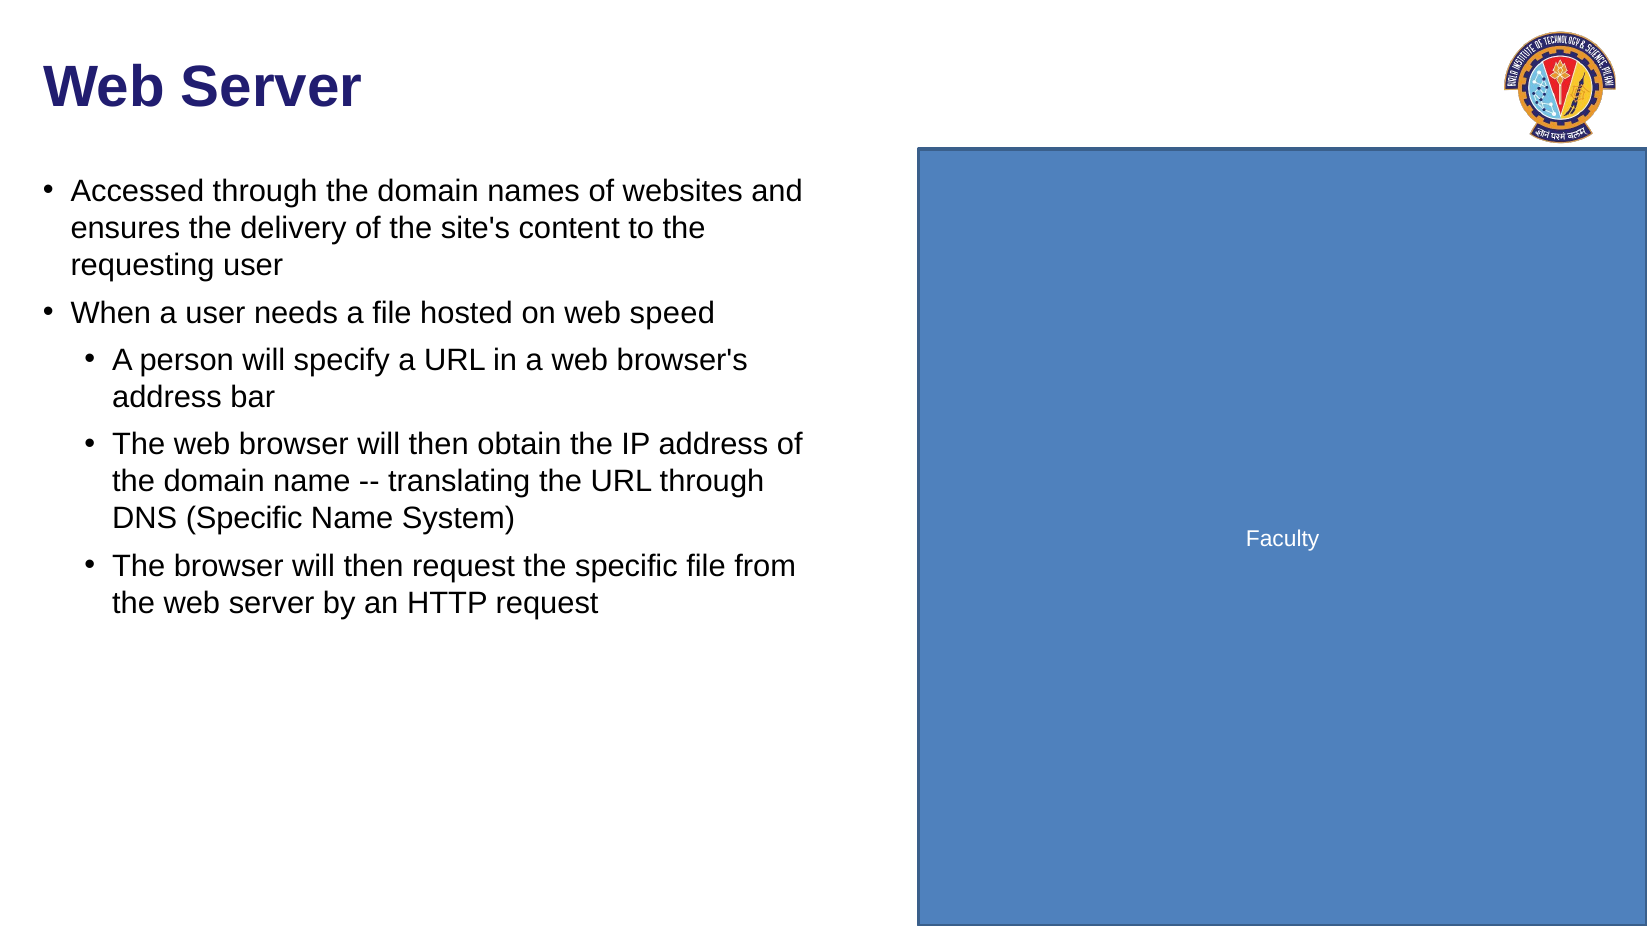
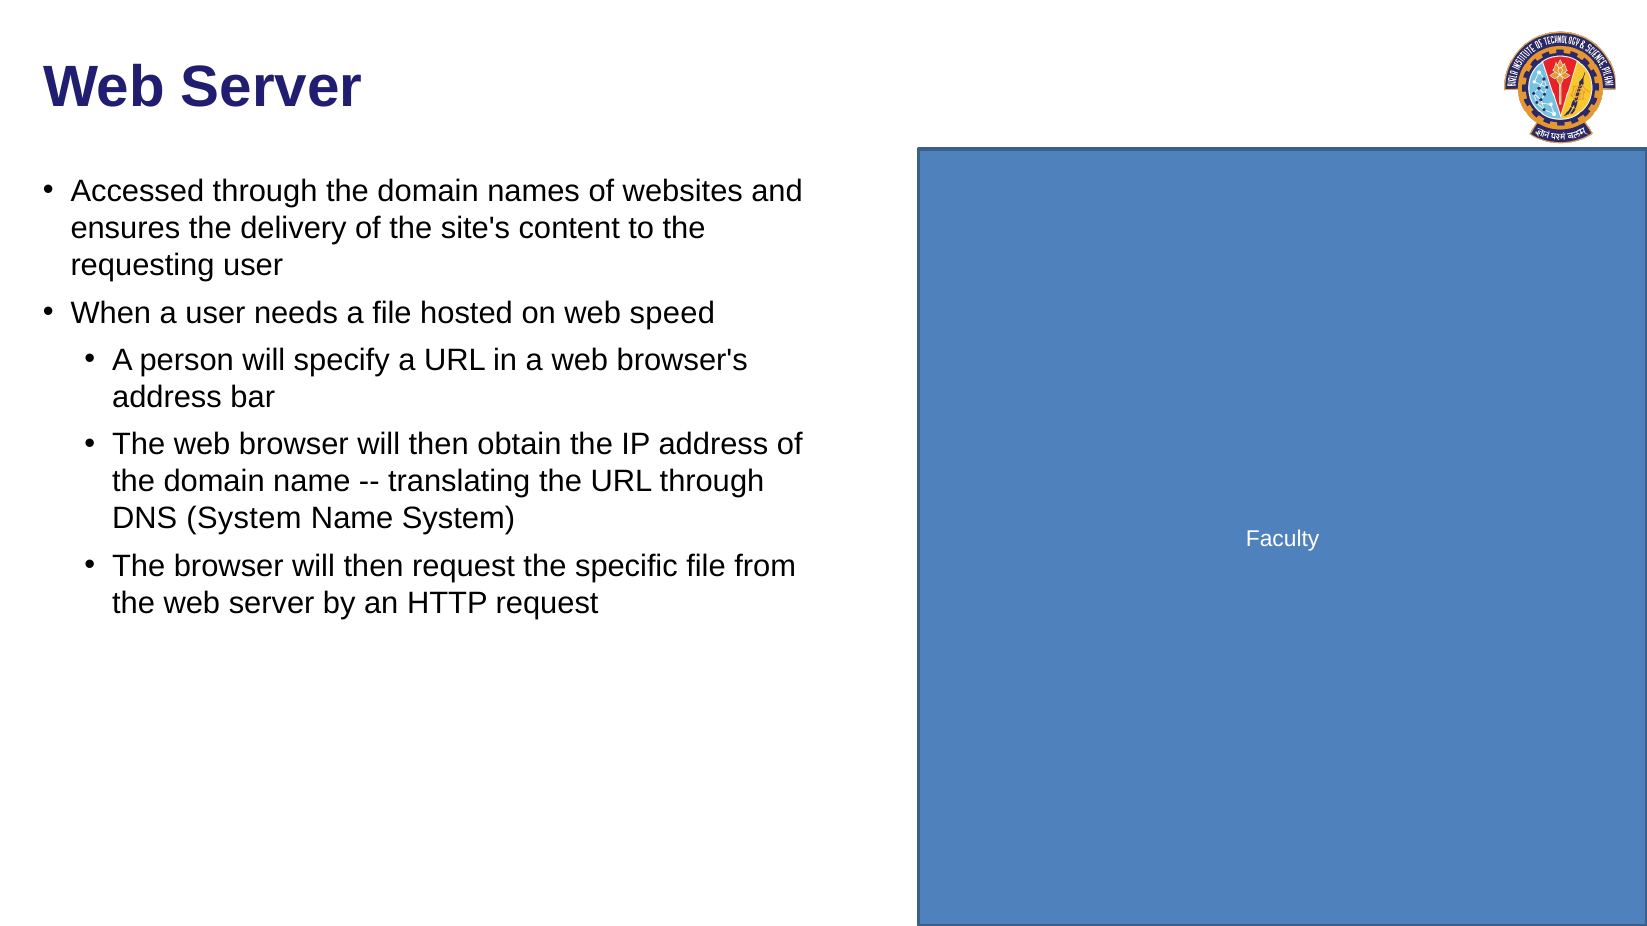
DNS Specific: Specific -> System (244, 519)
